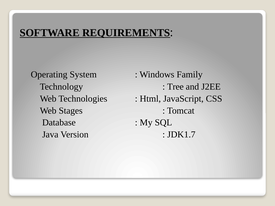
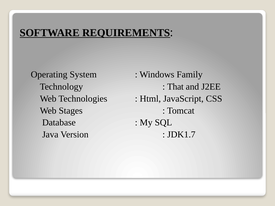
Tree: Tree -> That (175, 87)
